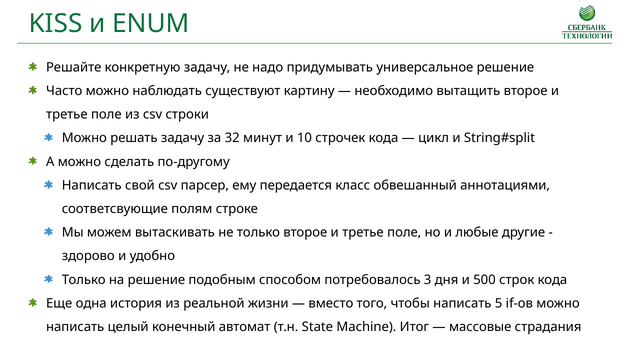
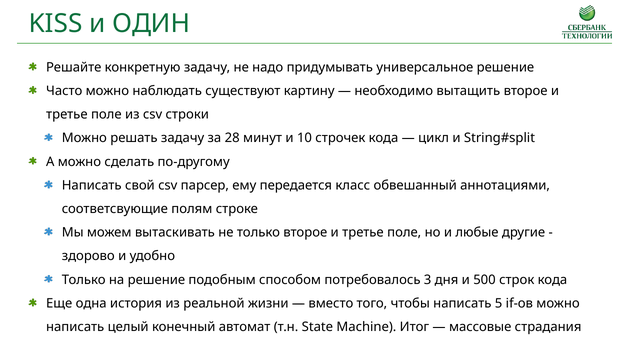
ENUM: ENUM -> ОДИН (151, 24)
32: 32 -> 28 (232, 138)
